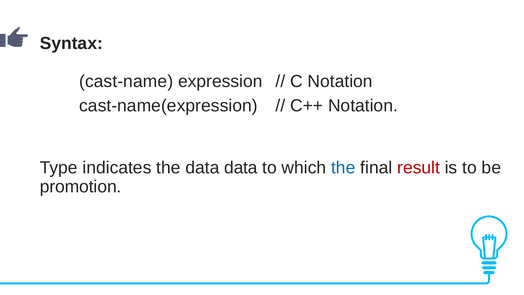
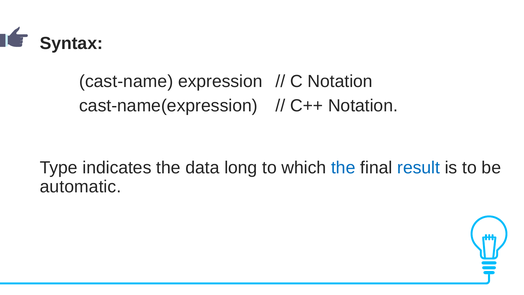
data data: data -> long (241, 168)
result colour: red -> blue (419, 168)
promotion: promotion -> automatic (81, 187)
